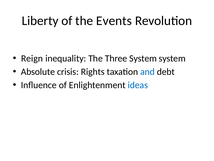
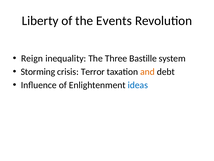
Three System: System -> Bastille (143, 58)
Absolute: Absolute -> Storming (38, 72)
Rights: Rights -> Terror (93, 72)
and colour: blue -> orange (147, 72)
